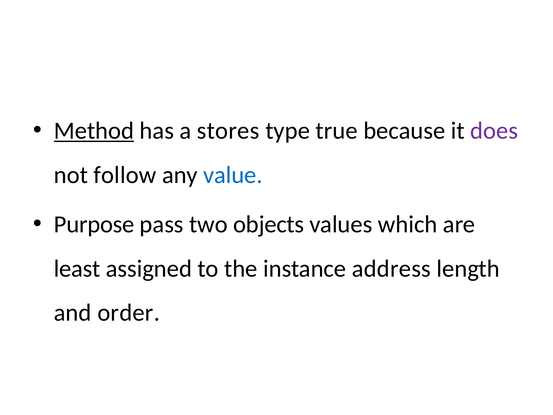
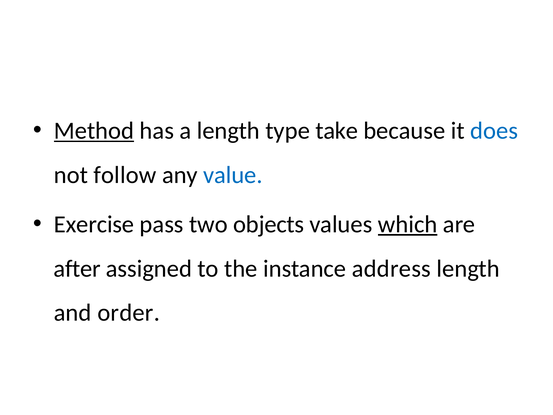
a stores: stores -> length (228, 131)
true: true -> take (337, 131)
does colour: purple -> blue (494, 131)
Purpose: Purpose -> Exercise (94, 224)
which underline: none -> present (408, 224)
least: least -> after (77, 268)
